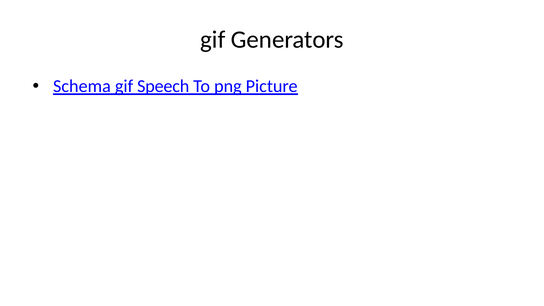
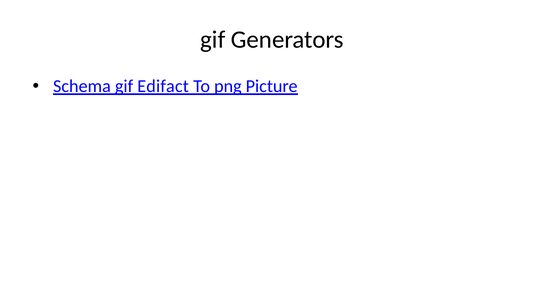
Speech: Speech -> Edifact (163, 86)
